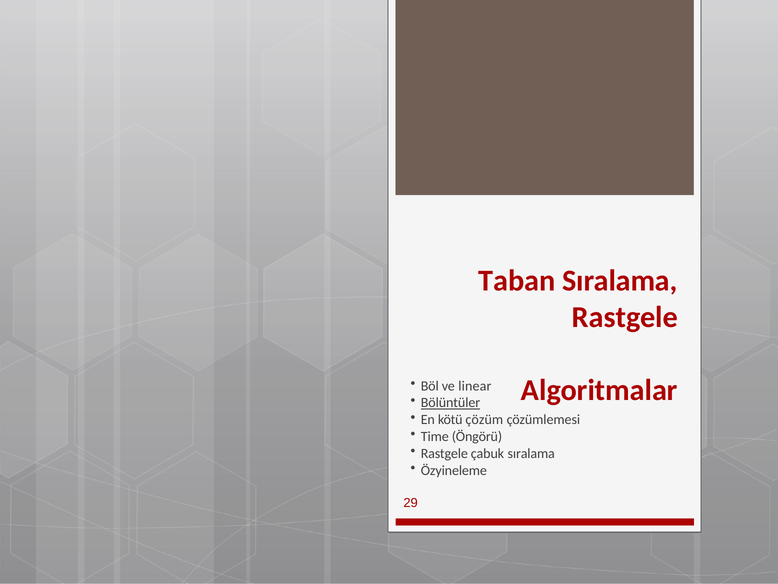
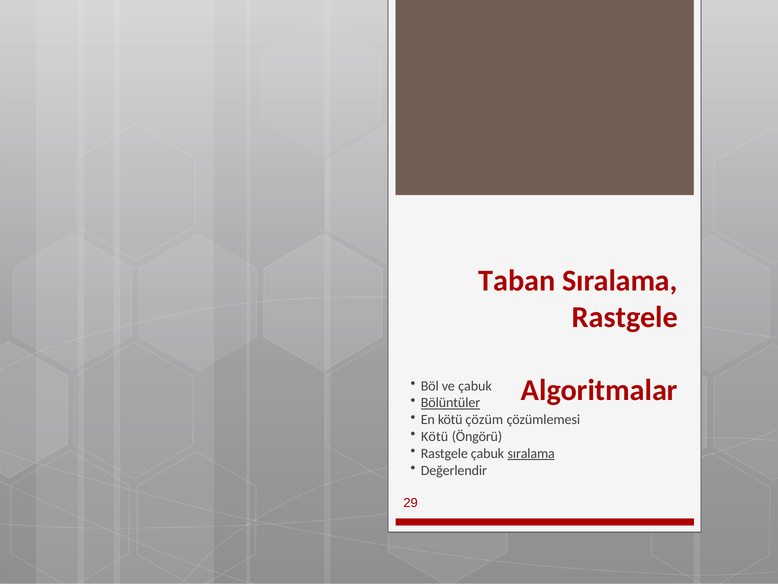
ve linear: linear -> çabuk (475, 386)
Time: Time -> Kötü (435, 436)
sıralama underline: none -> present (531, 453)
Özyineleme: Özyineleme -> Değerlendir (454, 470)
